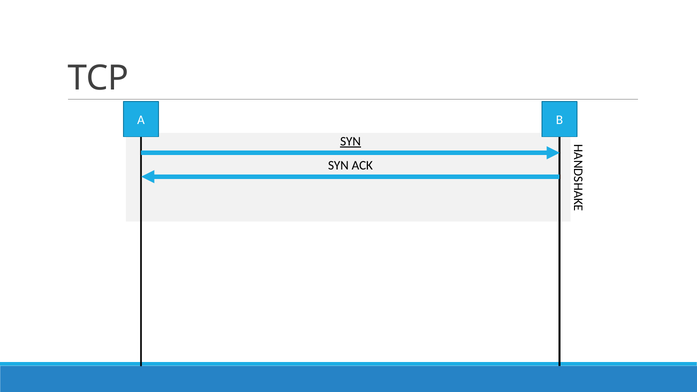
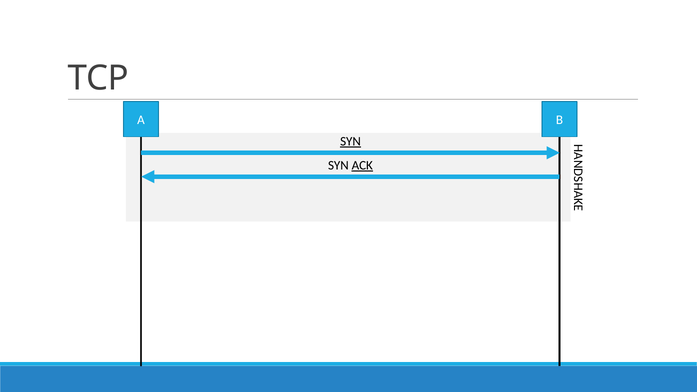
ACK underline: none -> present (362, 165)
